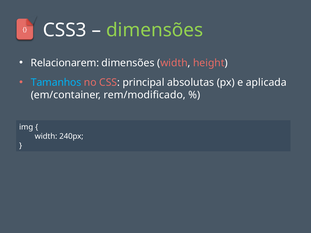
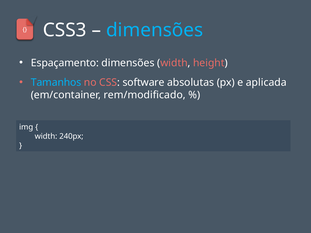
dimensões colour: light green -> light blue (155, 30)
Relacionarem: Relacionarem -> Espaçamento (65, 63)
principal: principal -> software (144, 83)
